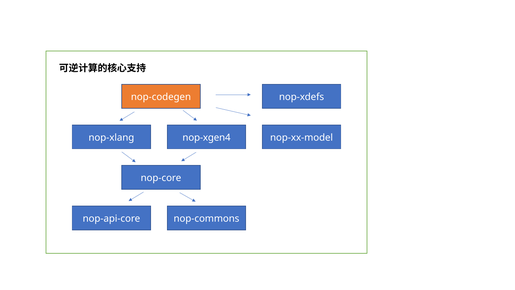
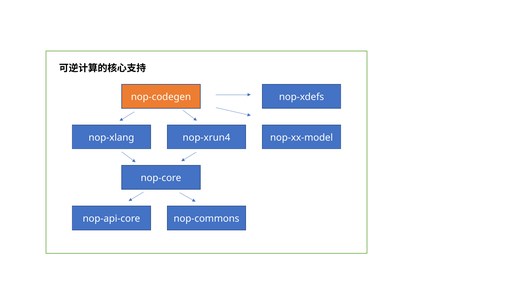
nop-xgen4: nop-xgen4 -> nop-xrun4 (206, 137)
